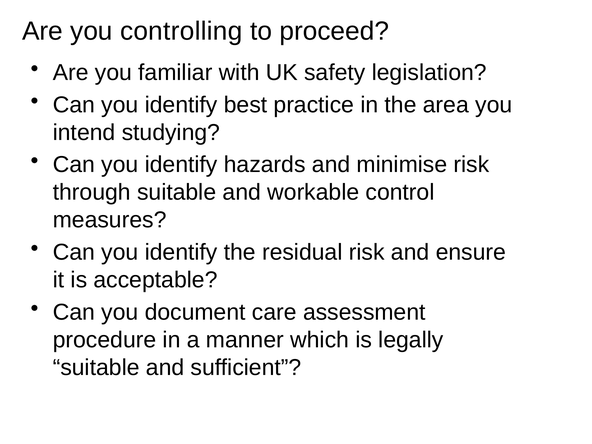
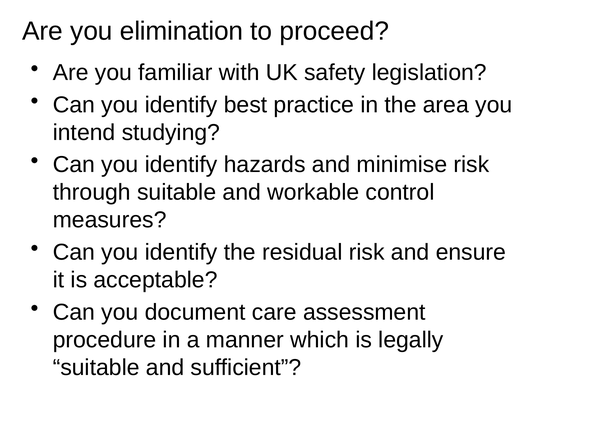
controlling: controlling -> elimination (182, 31)
